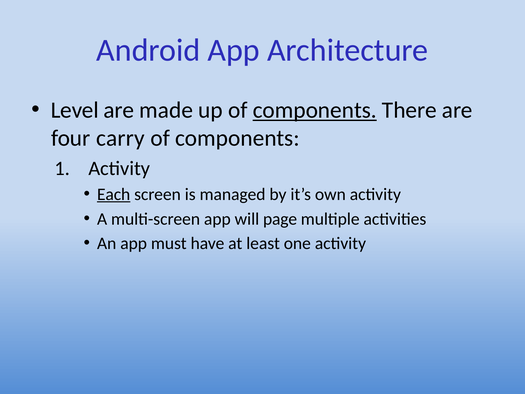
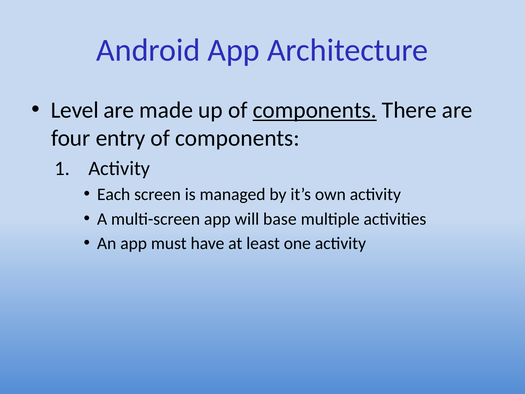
carry: carry -> entry (121, 138)
Each underline: present -> none (114, 194)
page: page -> base (280, 219)
